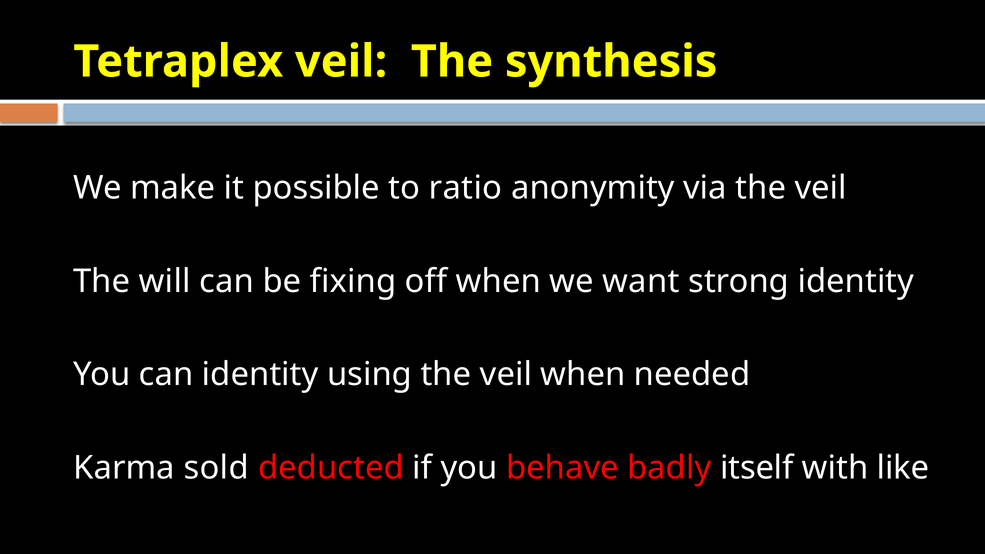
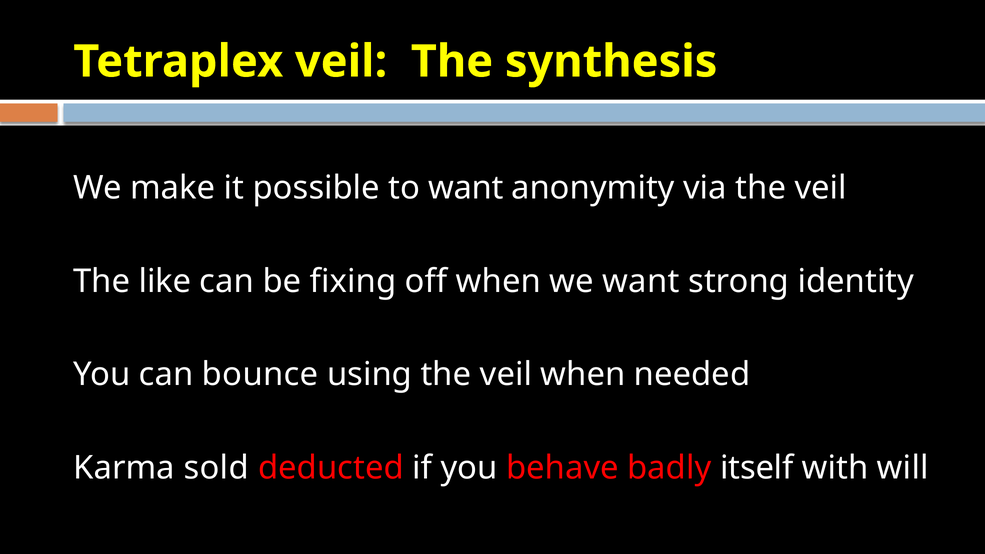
to ratio: ratio -> want (466, 188)
will: will -> like (165, 281)
can identity: identity -> bounce (260, 375)
like: like -> will (903, 468)
